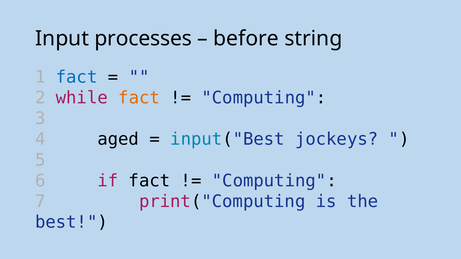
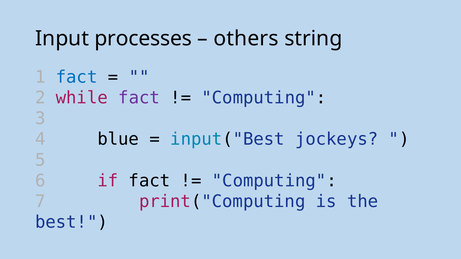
before: before -> others (246, 39)
fact colour: orange -> purple (139, 98)
aged: aged -> blue (118, 139)
